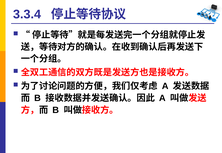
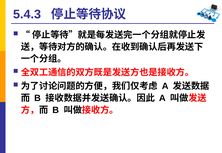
3.3.4: 3.3.4 -> 5.4.3 (27, 14)
